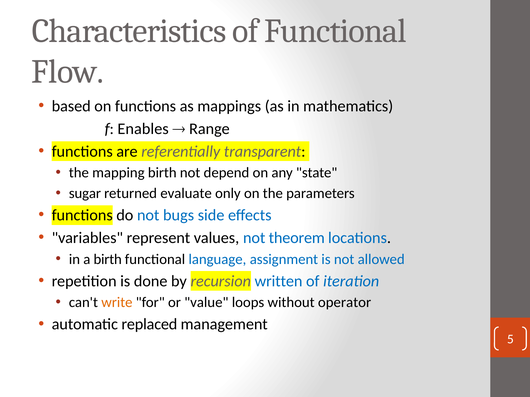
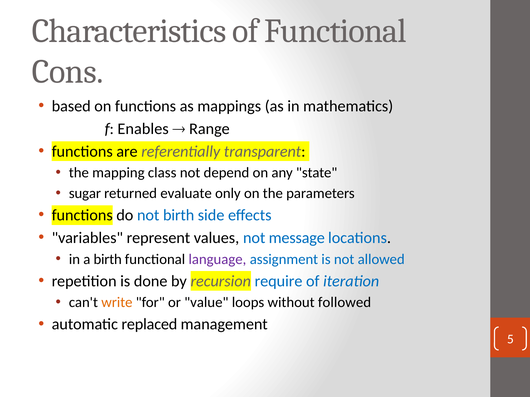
Flow: Flow -> Cons (68, 72)
mapping birth: birth -> class (162, 173)
not bugs: bugs -> birth (179, 215)
theorem: theorem -> message (297, 238)
language colour: blue -> purple (217, 260)
written: written -> require (279, 281)
operator: operator -> followed (345, 303)
